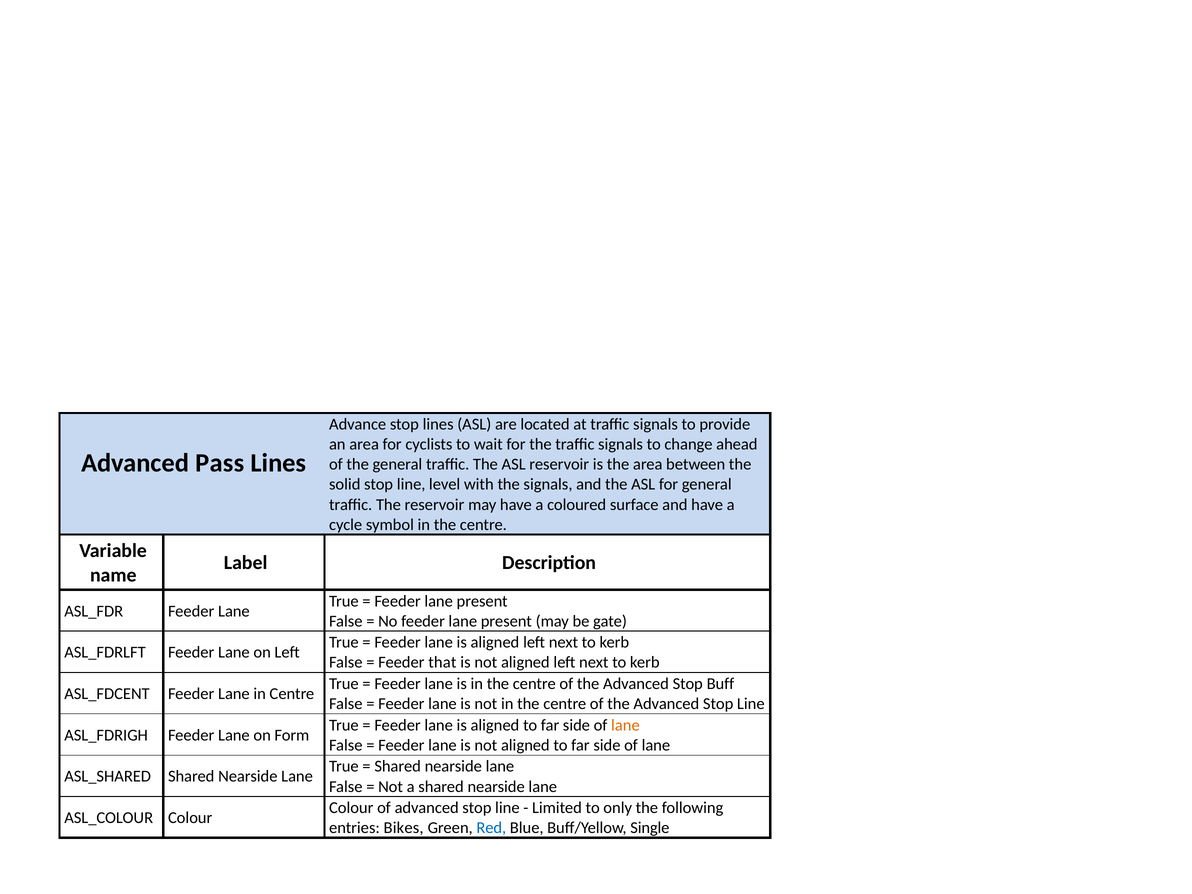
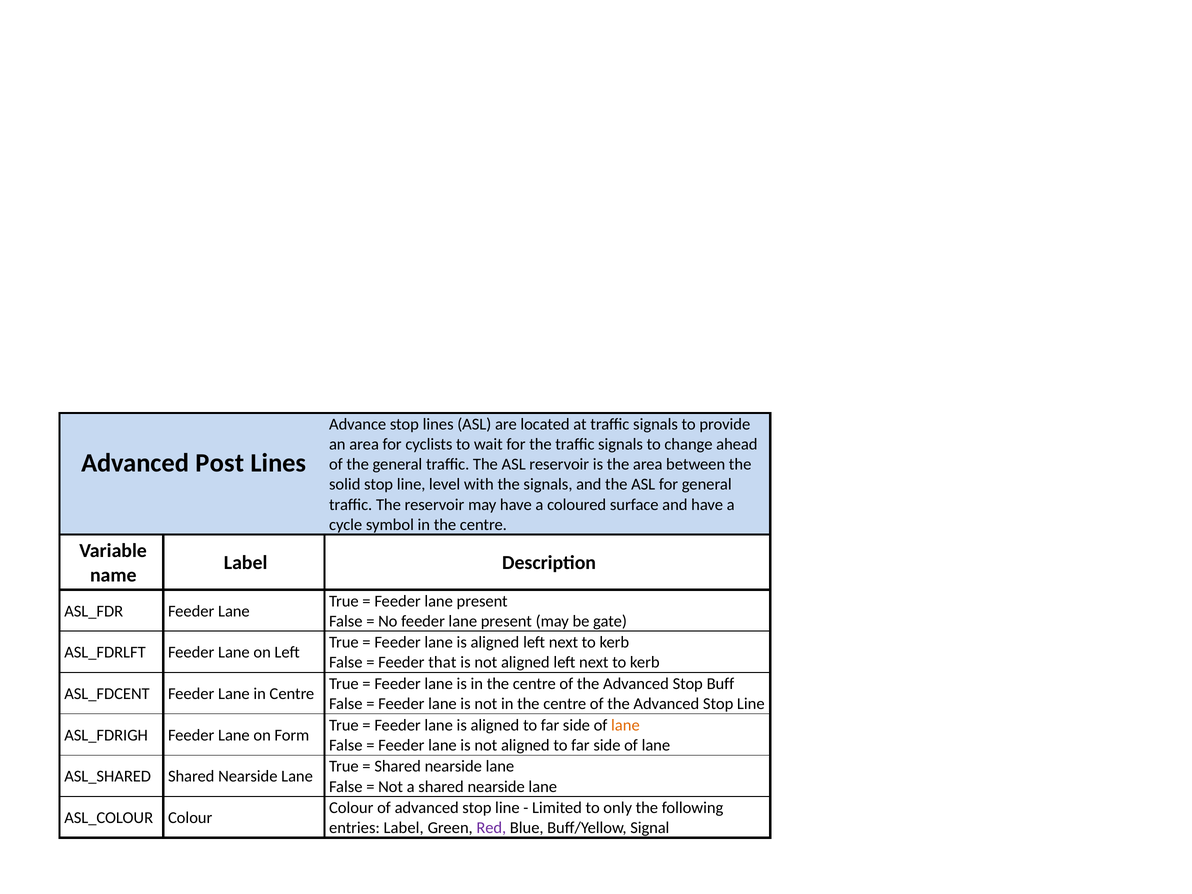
Pass: Pass -> Post (220, 463)
entries Bikes: Bikes -> Label (404, 828)
Red colour: blue -> purple (491, 828)
Single: Single -> Signal (650, 828)
